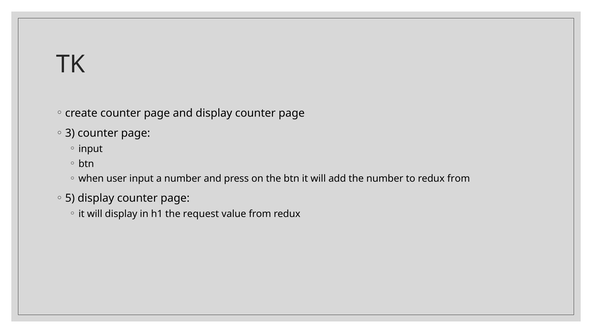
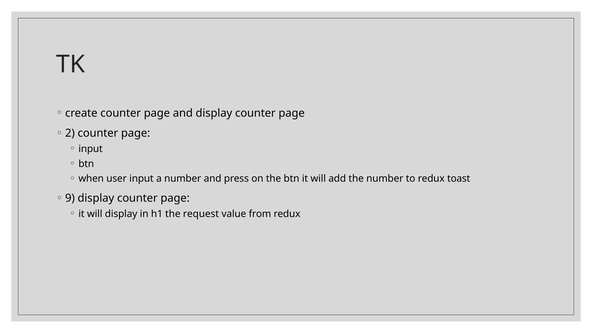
3: 3 -> 2 (70, 133)
redux from: from -> toast (459, 179)
5: 5 -> 9 (70, 198)
